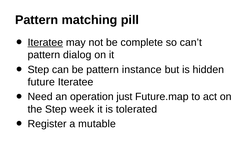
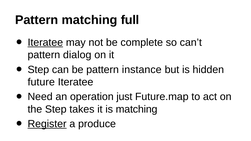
pill: pill -> full (130, 20)
week: week -> takes (82, 109)
is tolerated: tolerated -> matching (137, 109)
Register underline: none -> present (47, 124)
mutable: mutable -> produce (97, 124)
